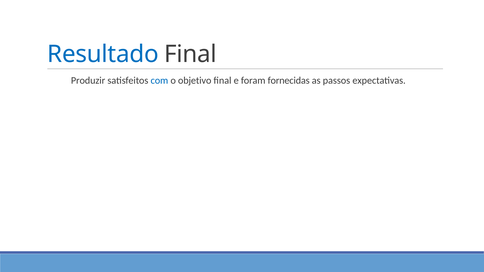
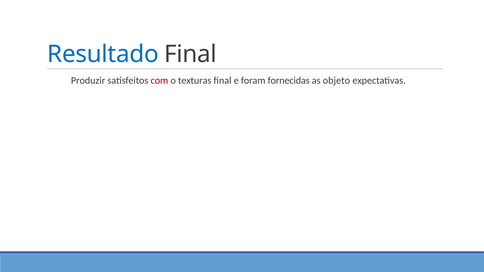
com colour: blue -> red (159, 80)
objetivo: objetivo -> texturas (195, 80)
passos: passos -> objeto (336, 80)
